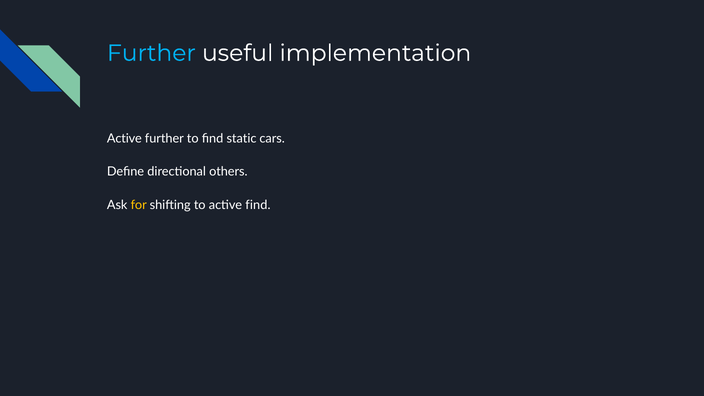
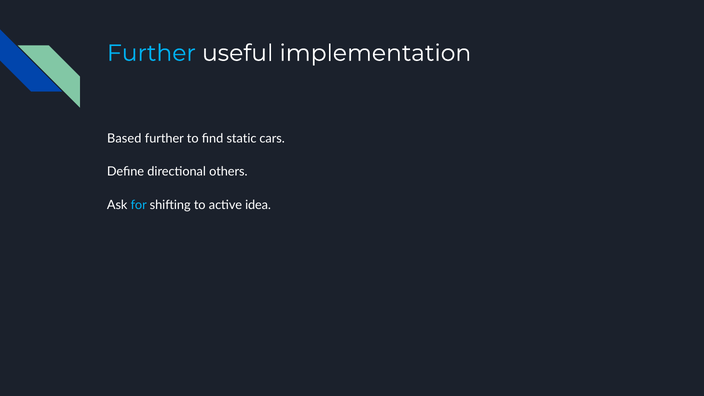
Active: Active -> Based (124, 139)
for colour: yellow -> light blue (139, 205)
active find: find -> idea (258, 205)
